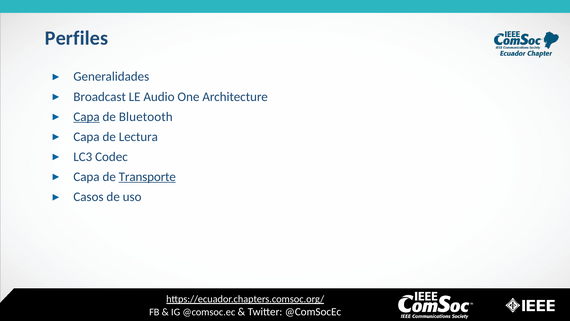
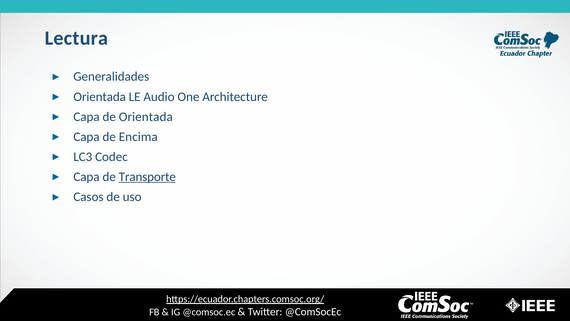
Perfiles: Perfiles -> Lectura (76, 38)
Broadcast: Broadcast -> Orientada (100, 97)
Capa underline: present -> none (86, 117)
de Bluetooth: Bluetooth -> Orientada (146, 117)
Lectura: Lectura -> Encima (138, 137)
